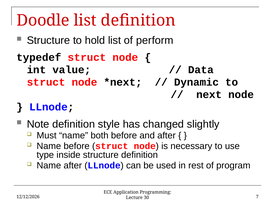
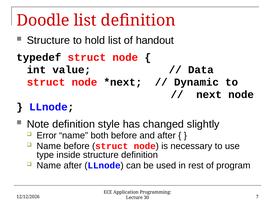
perform: perform -> handout (155, 40)
Must: Must -> Error (47, 136)
